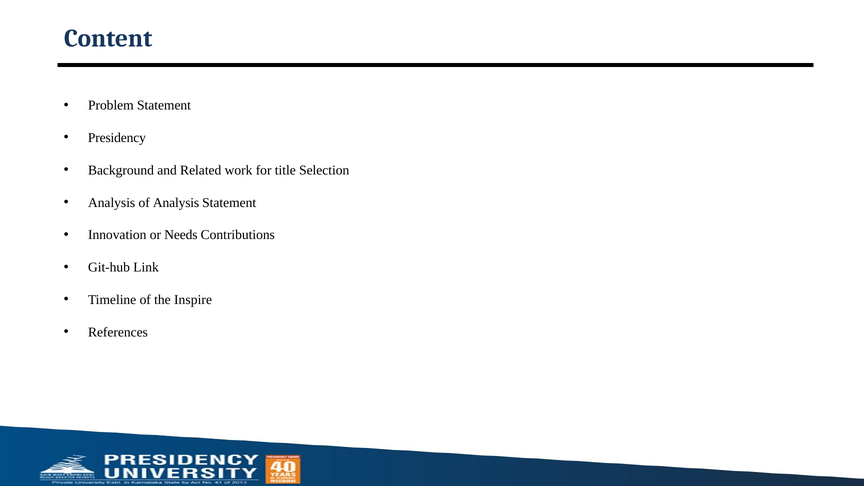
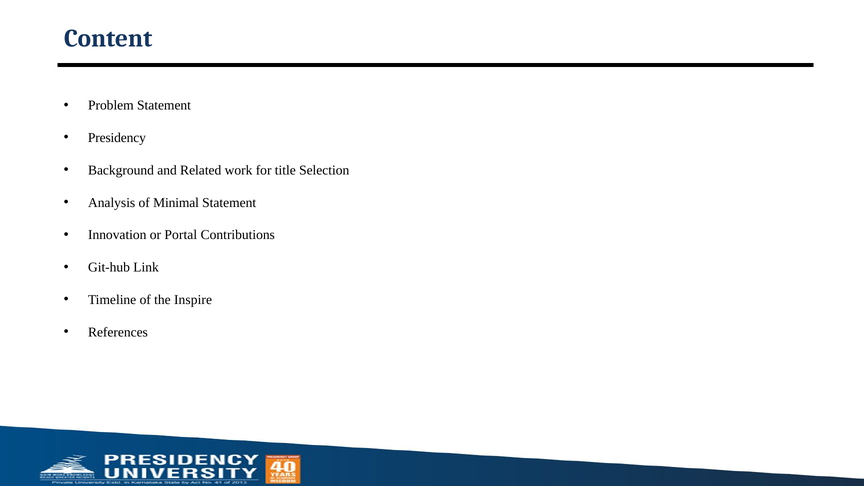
of Analysis: Analysis -> Minimal (176, 203)
Needs: Needs -> Portal (181, 235)
